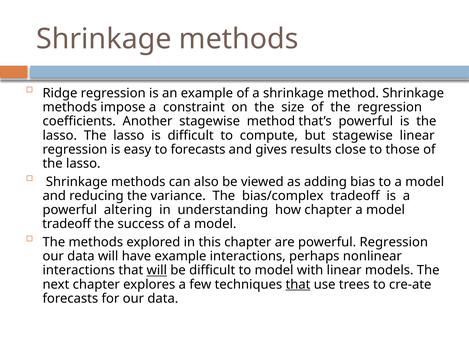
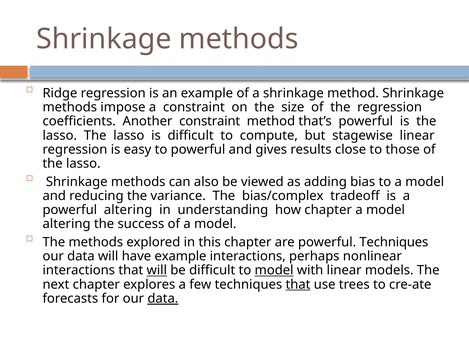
Another stagewise: stagewise -> constraint (210, 121)
to forecasts: forecasts -> powerful (198, 149)
tradeoff: tradeoff -> altering (67, 224)
powerful Regression: Regression -> Techniques (394, 242)
model underline: none -> present (274, 270)
data underline: none -> present (163, 298)
